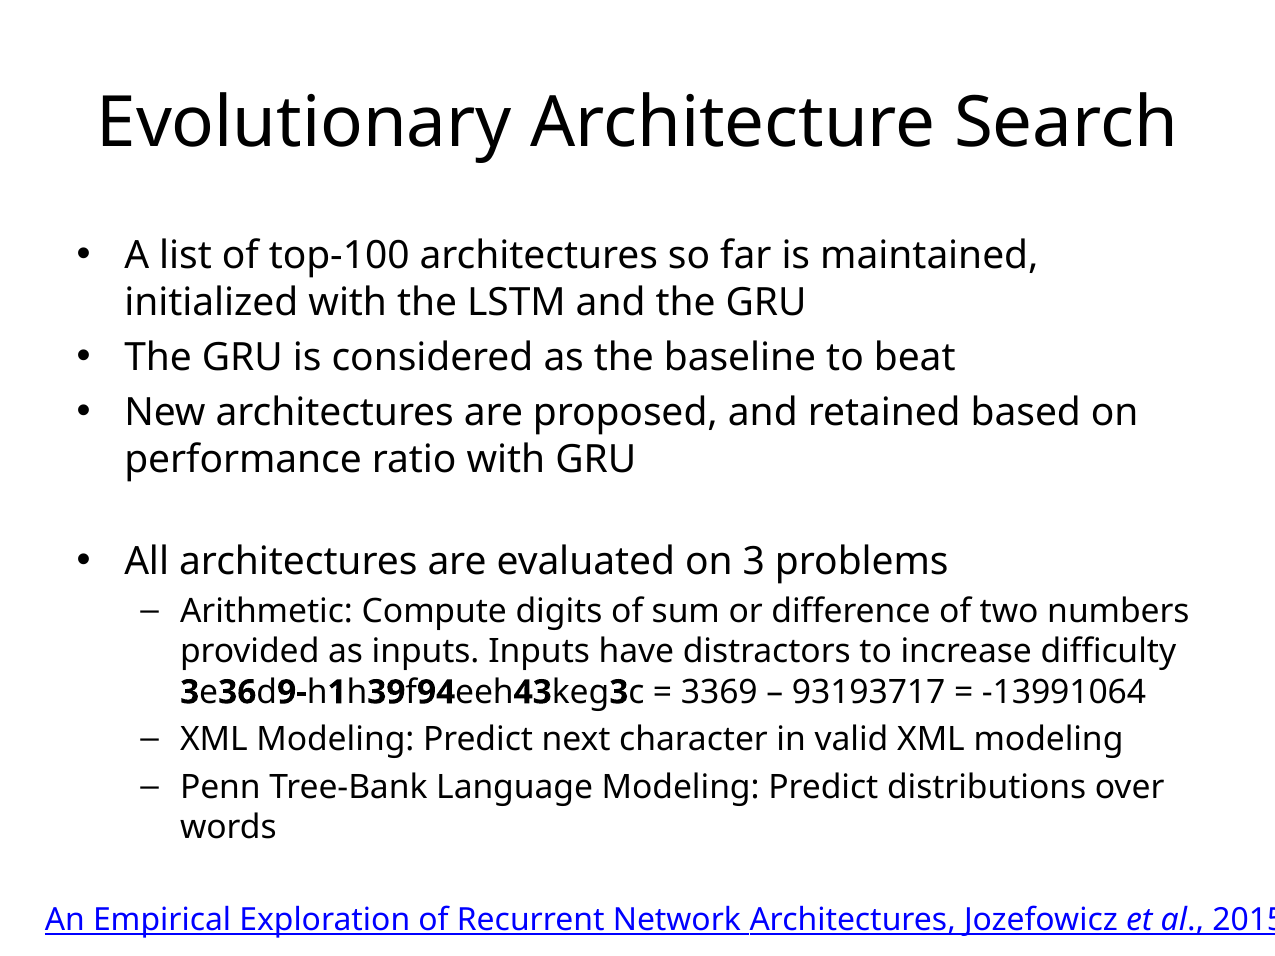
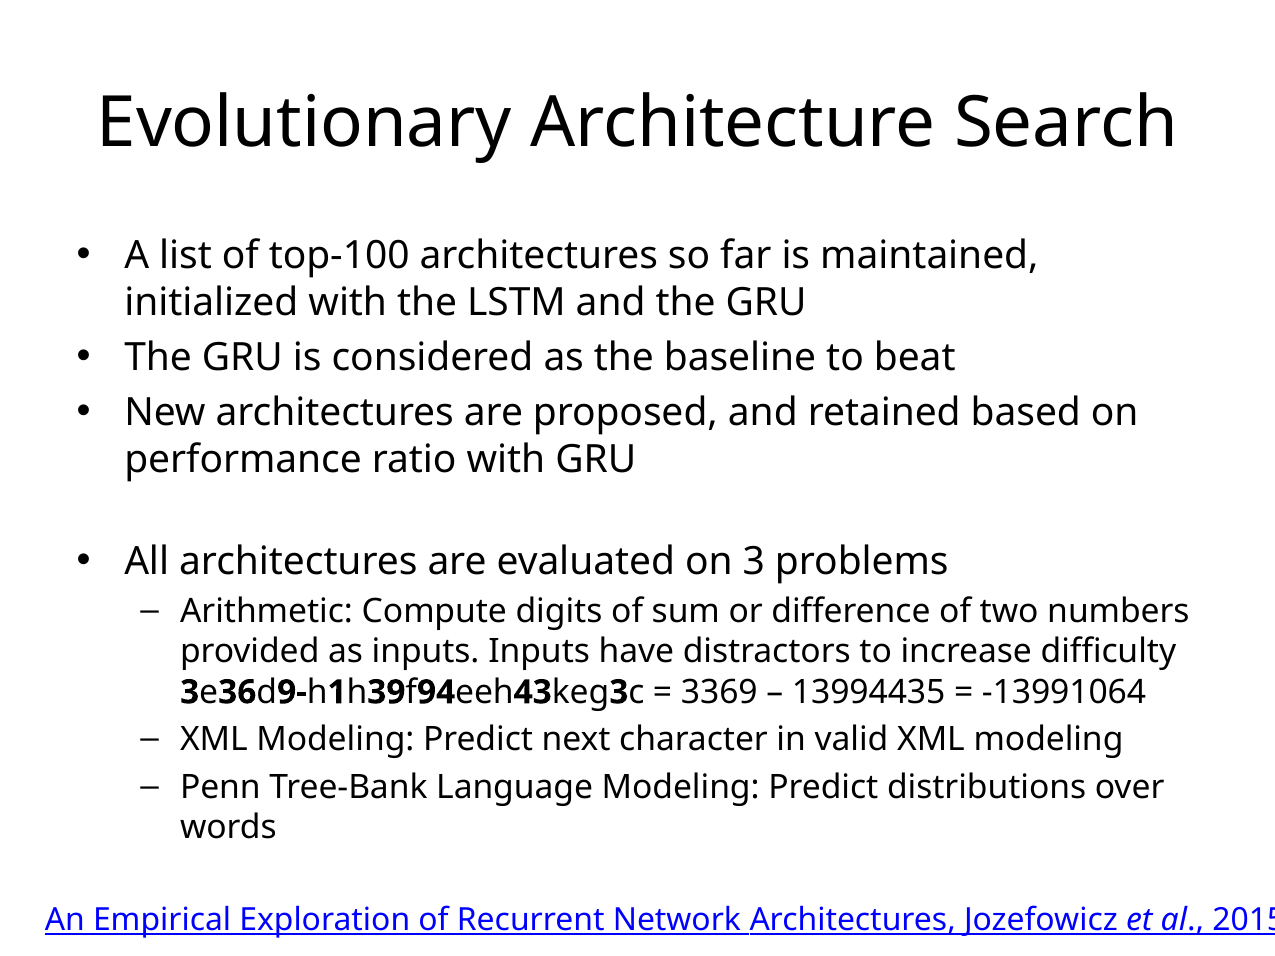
93193717: 93193717 -> 13994435 (869, 692)
